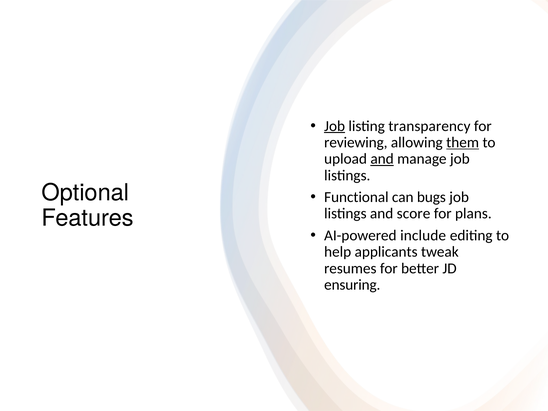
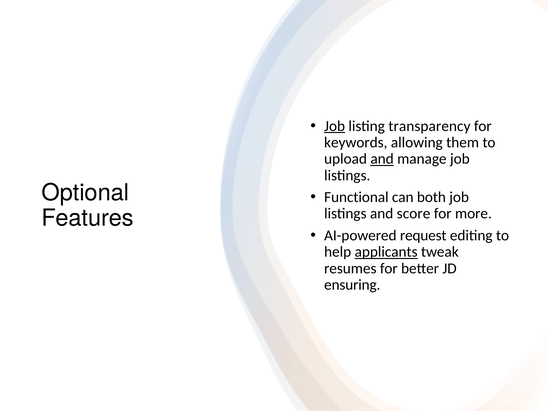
reviewing: reviewing -> keywords (356, 142)
them underline: present -> none (463, 142)
bugs: bugs -> both (431, 197)
plans: plans -> more (473, 214)
include: include -> request (423, 235)
applicants underline: none -> present (386, 252)
